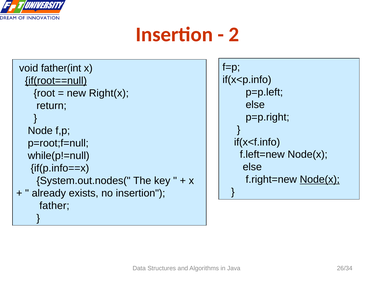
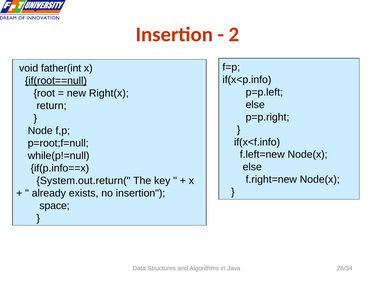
Node(x underline: present -> none (320, 180)
System.out.nodes(: System.out.nodes( -> System.out.return( (83, 181)
father: father -> space (54, 206)
